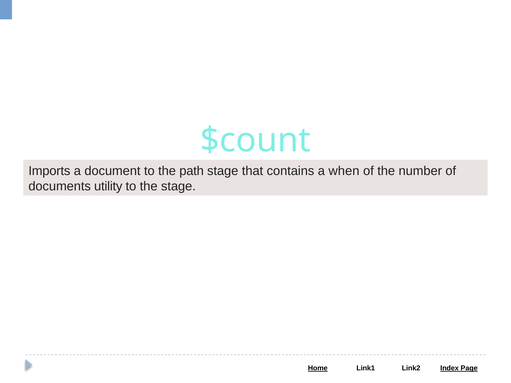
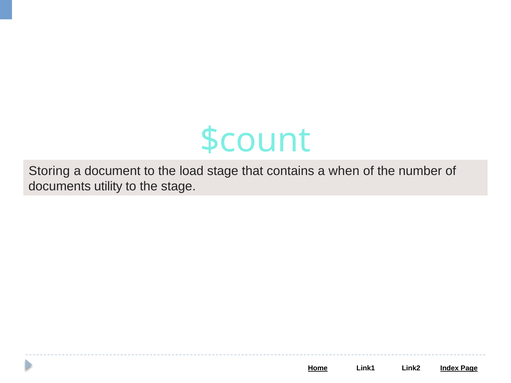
Imports: Imports -> Storing (49, 171)
path: path -> load (192, 171)
